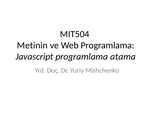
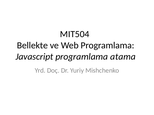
Metinin: Metinin -> Bellekte (32, 46)
